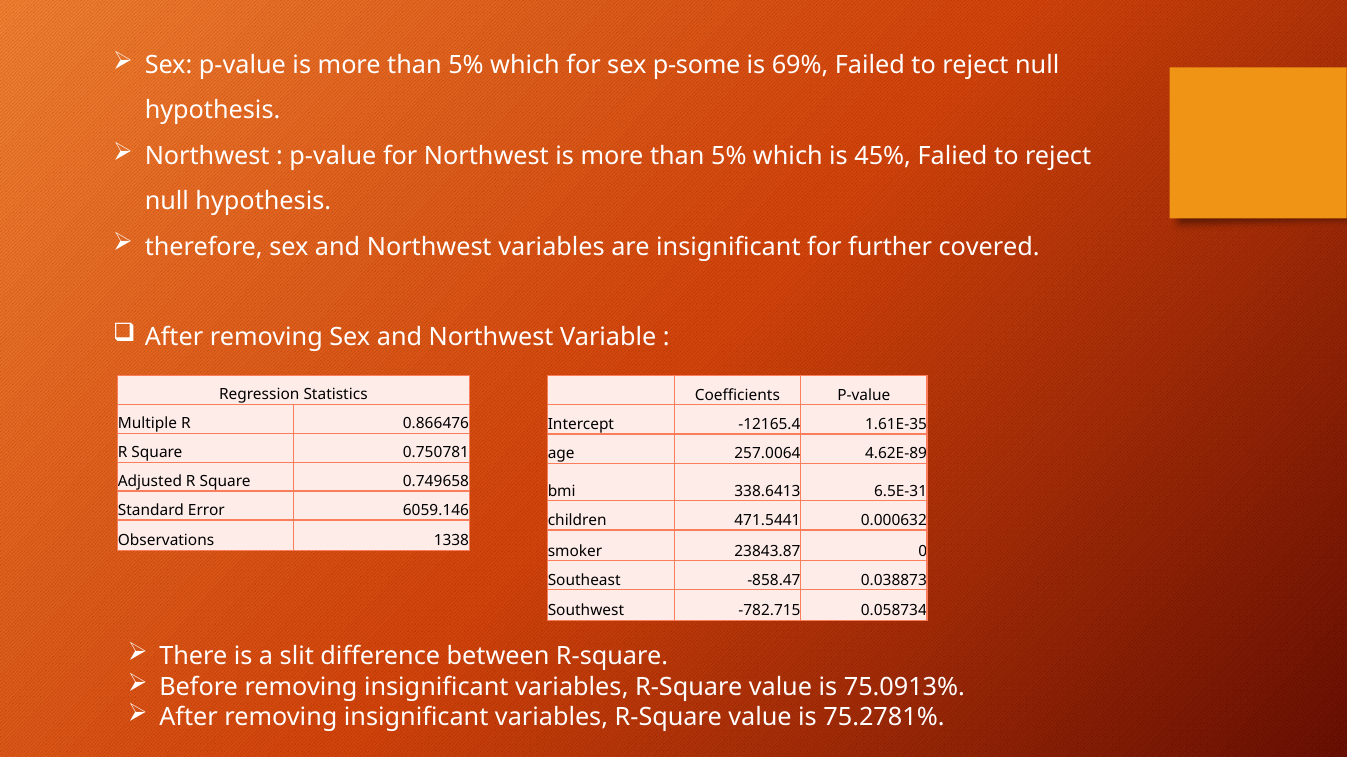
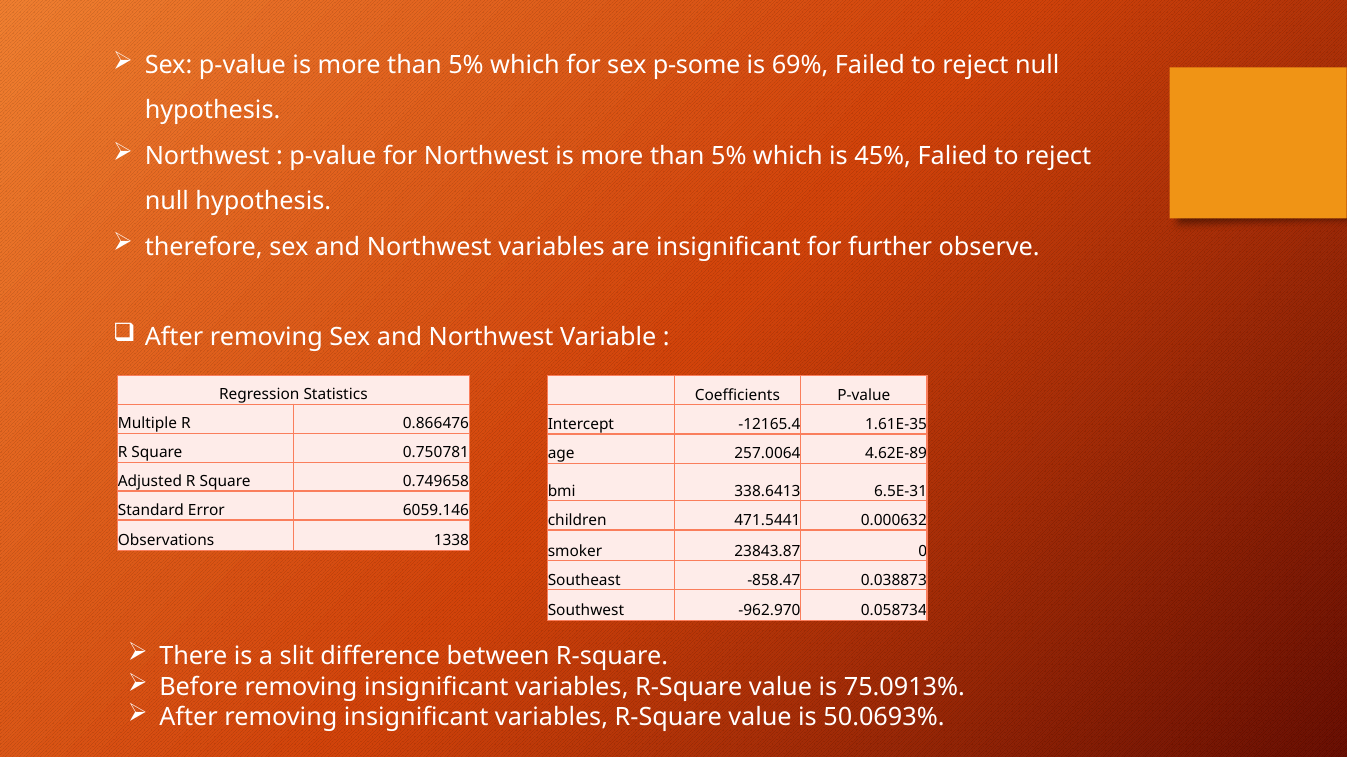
covered: covered -> observe (989, 247)
-782.715: -782.715 -> -962.970 (769, 611)
75.2781%: 75.2781% -> 50.0693% (884, 718)
